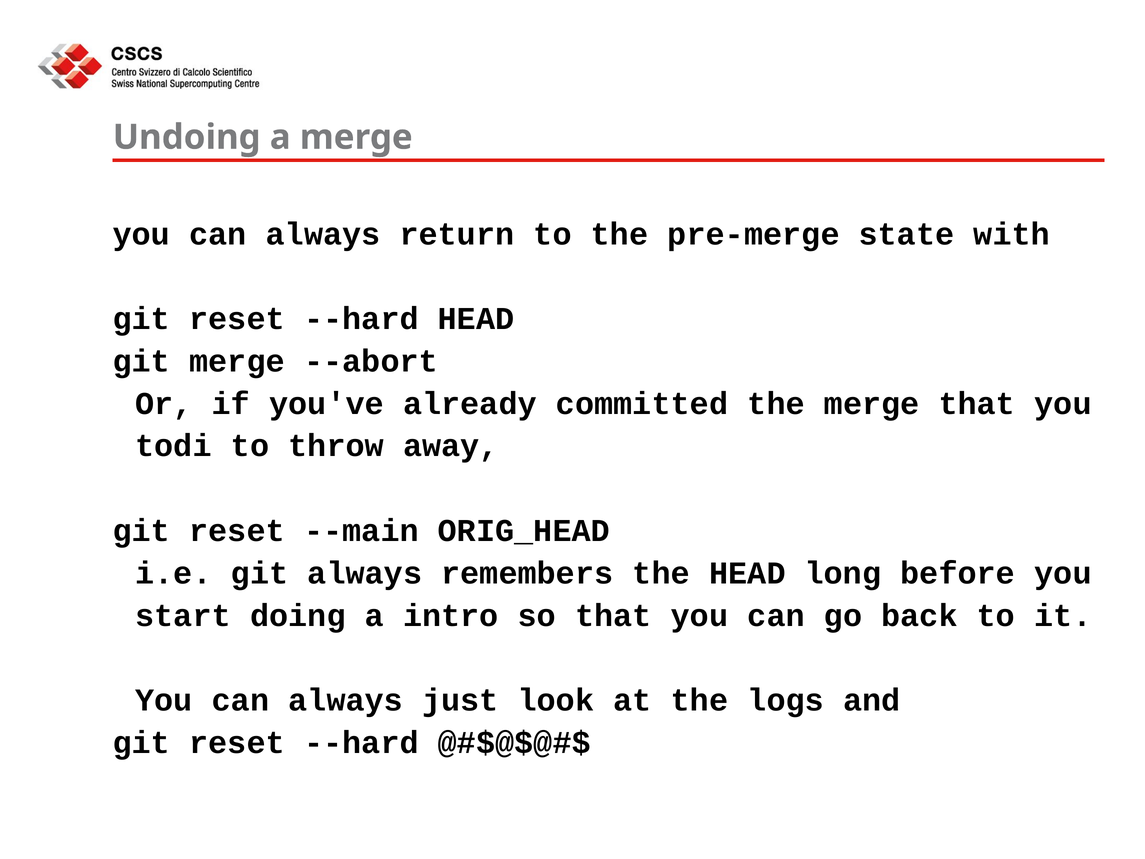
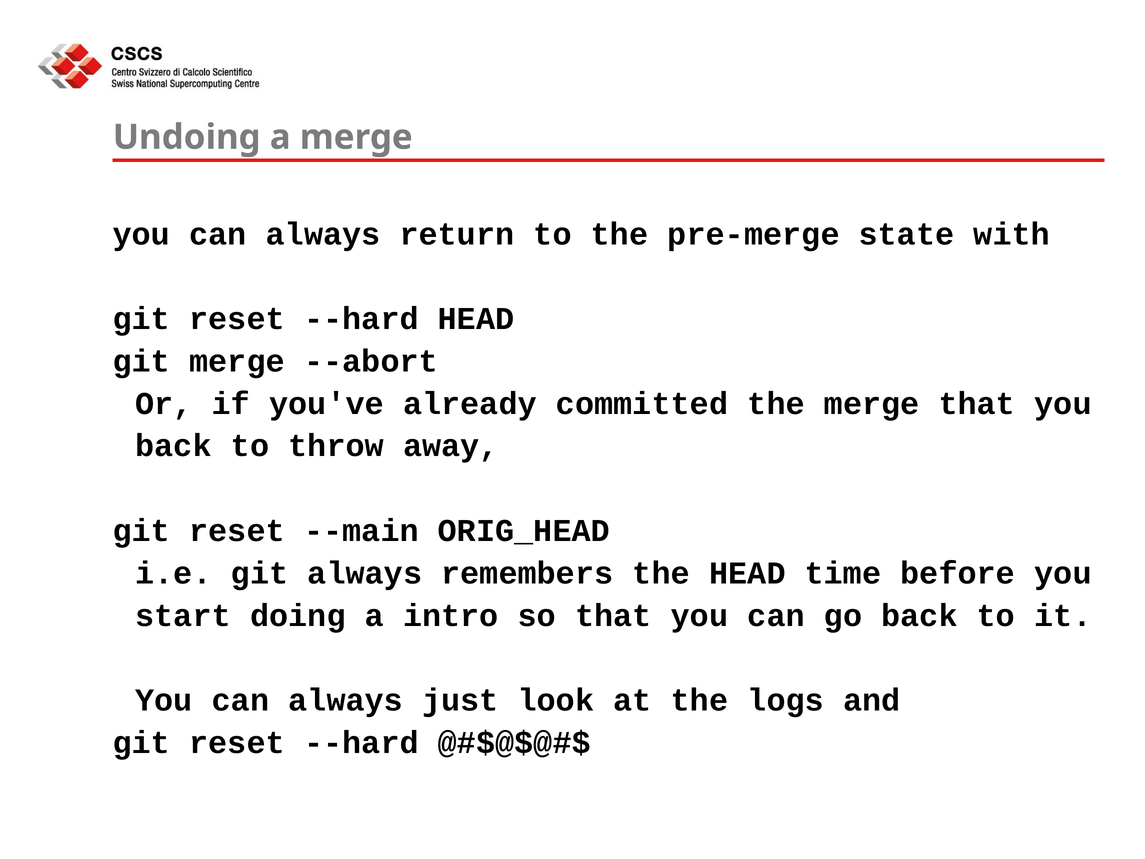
todi: todi -> back (173, 446)
long: long -> time (843, 573)
